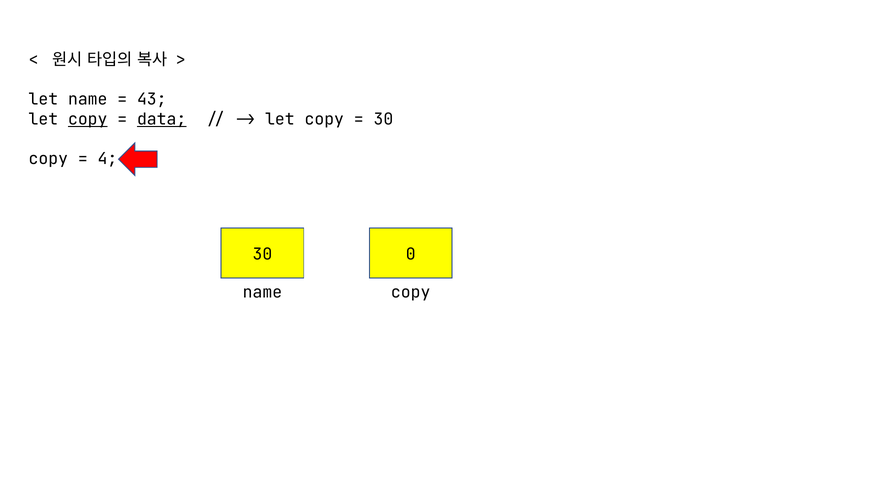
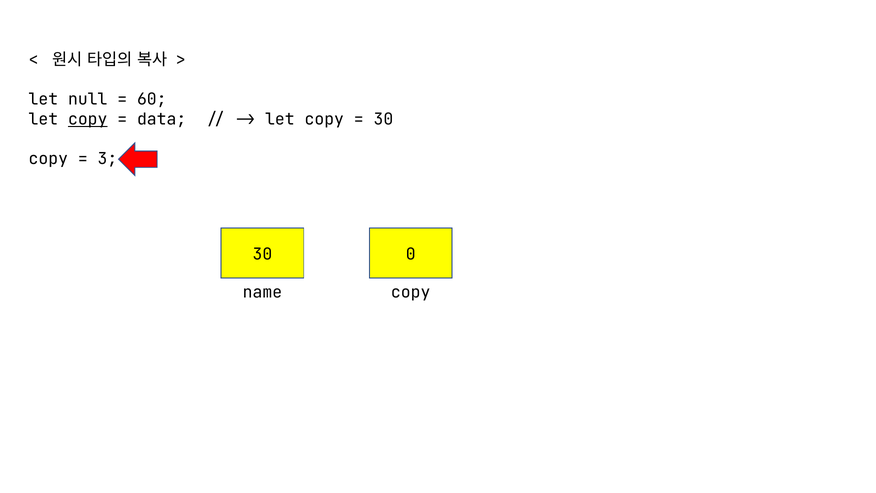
let name: name -> null (88, 99)
43: 43 -> 60 (152, 99)
data underline: present -> none (162, 119)
4: 4 -> 3 (107, 159)
